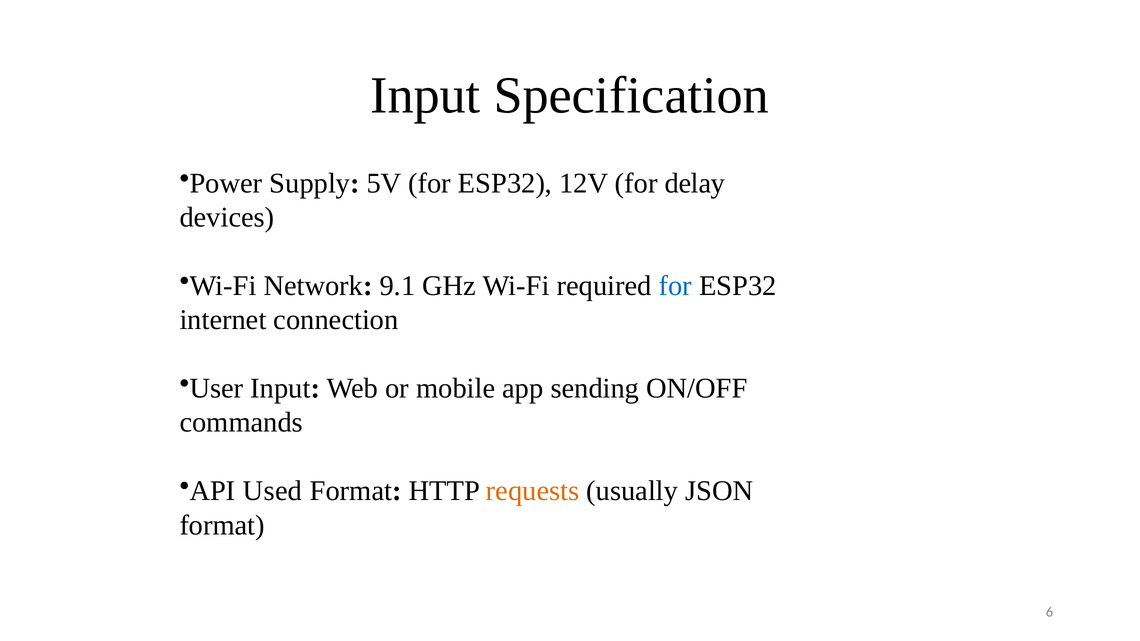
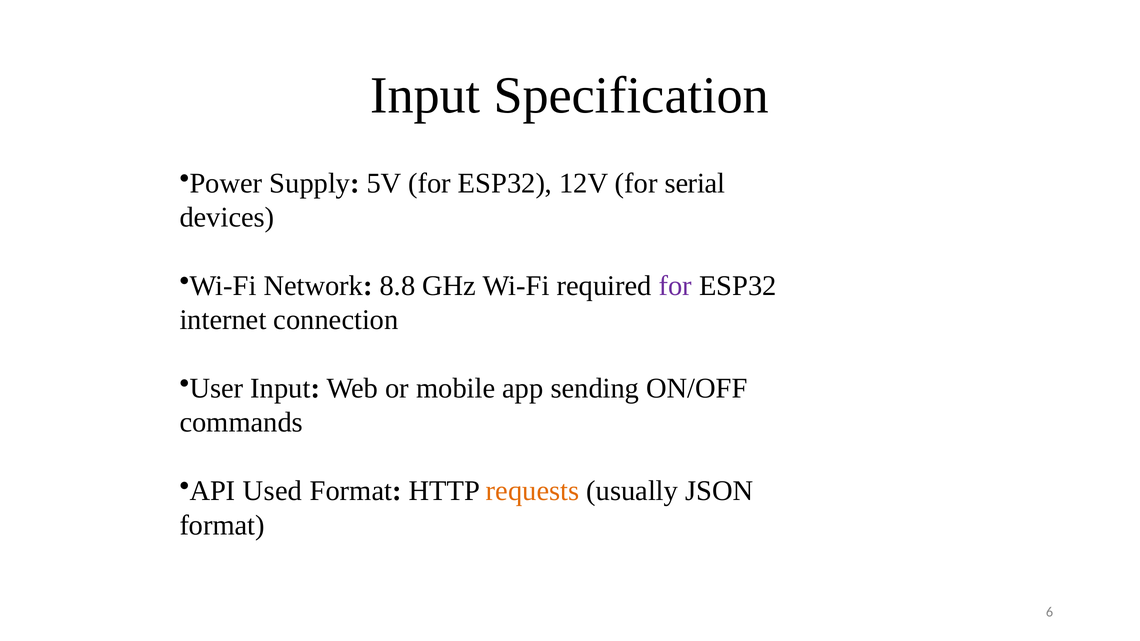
delay: delay -> serial (695, 183)
9.1: 9.1 -> 8.8 (398, 286)
for colour: blue -> purple (675, 286)
